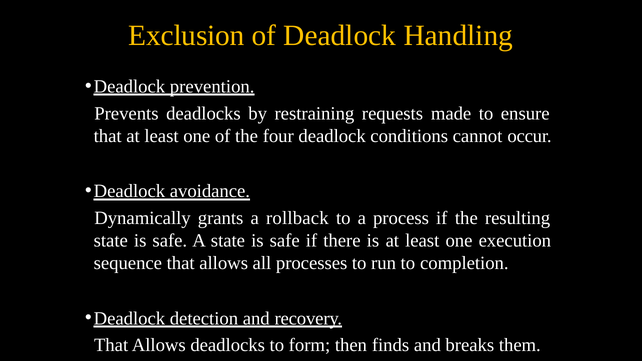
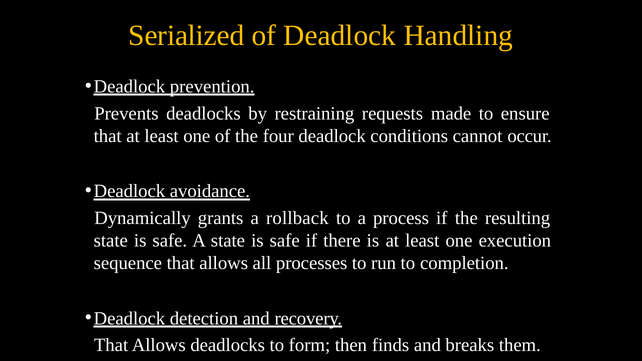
Exclusion: Exclusion -> Serialized (186, 36)
